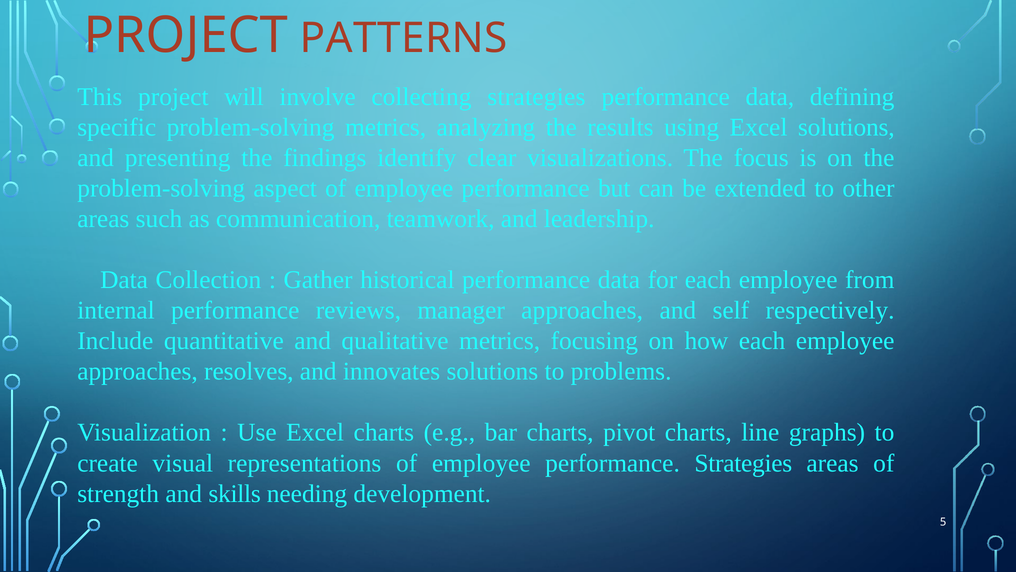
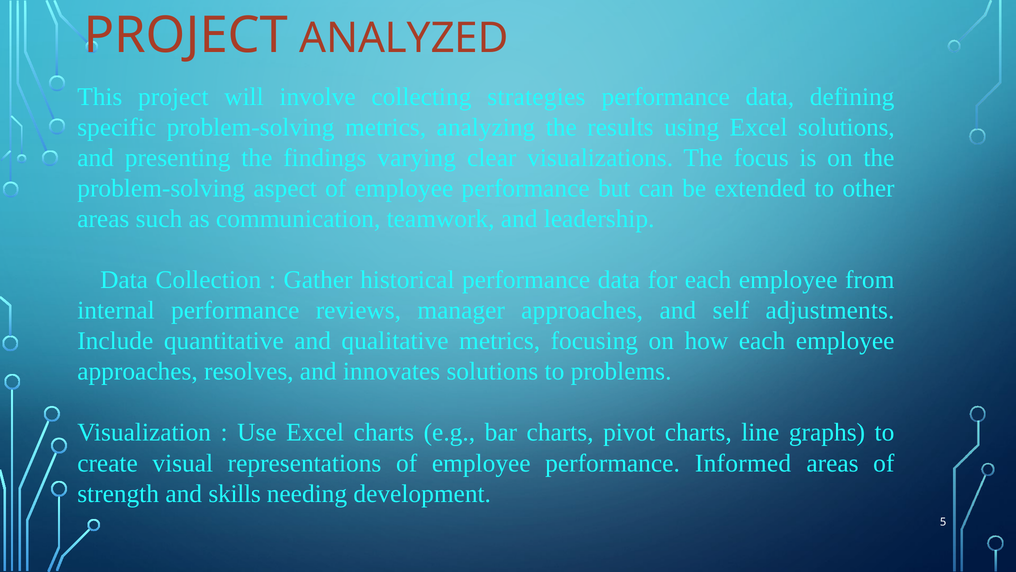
PATTERNS: PATTERNS -> ANALYZED (404, 38)
identify: identify -> varying (417, 158)
respectively: respectively -> adjustments (830, 310)
performance Strategies: Strategies -> Informed (743, 463)
